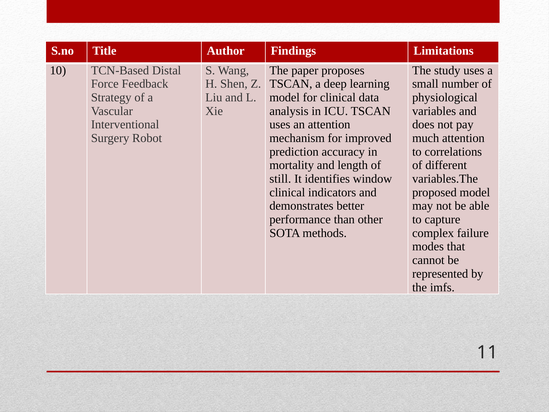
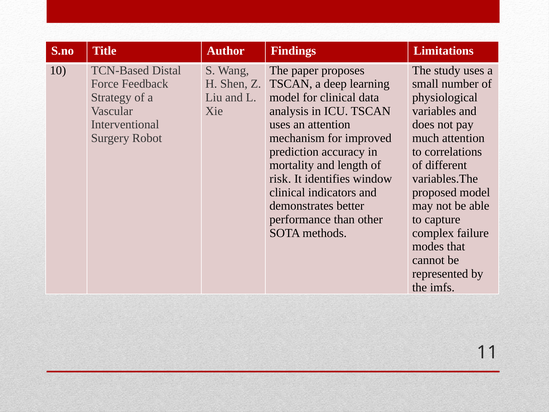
still: still -> risk (280, 179)
